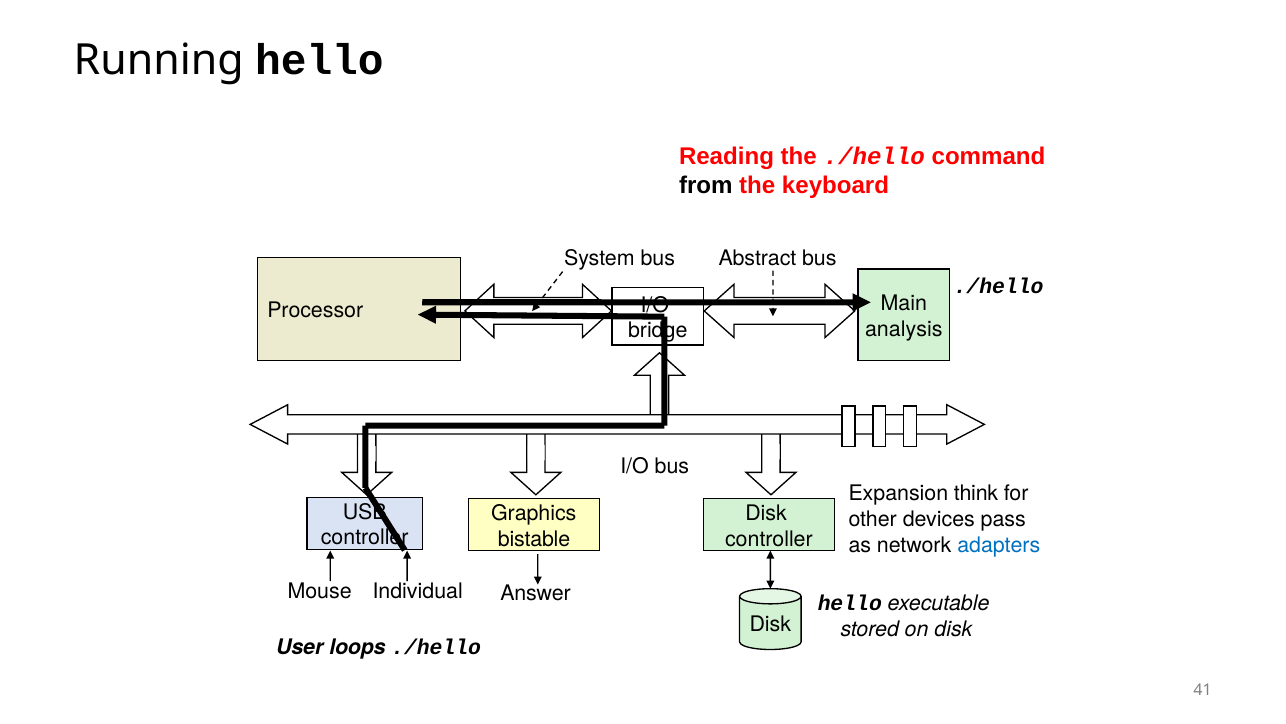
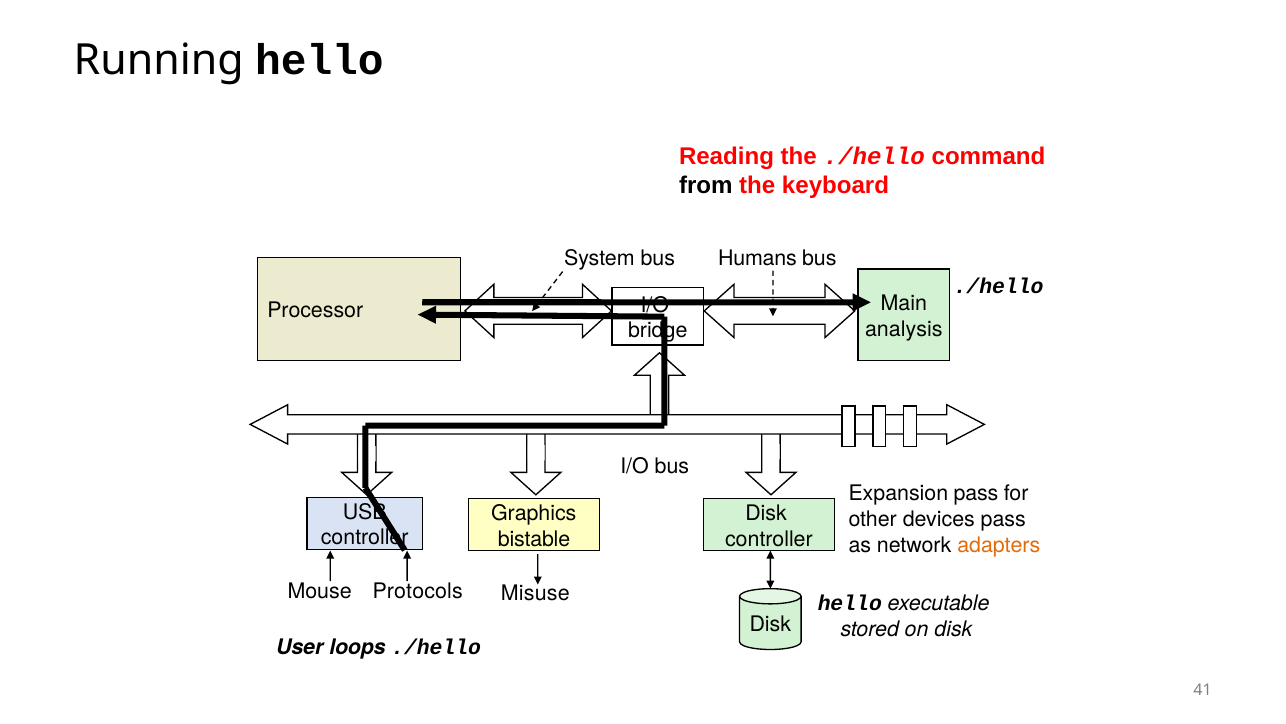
Abstract: Abstract -> Humans (757, 258)
Expansion think: think -> pass (976, 493)
adapters colour: blue -> orange (999, 545)
Individual: Individual -> Protocols (418, 591)
Answer: Answer -> Misuse (535, 593)
